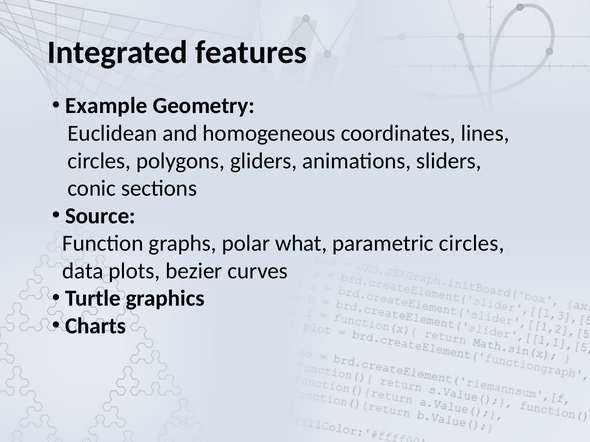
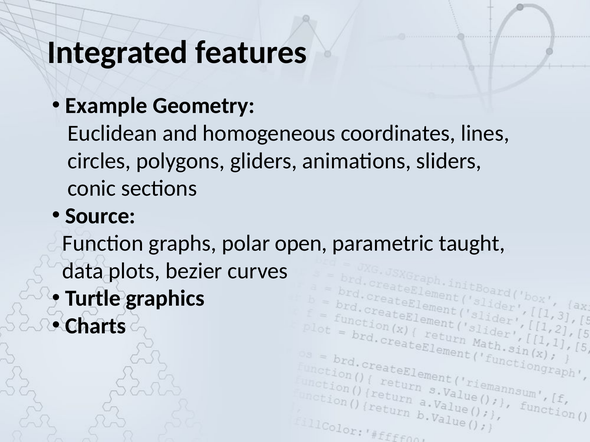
what: what -> open (301, 244)
parametric circles: circles -> taught (472, 244)
